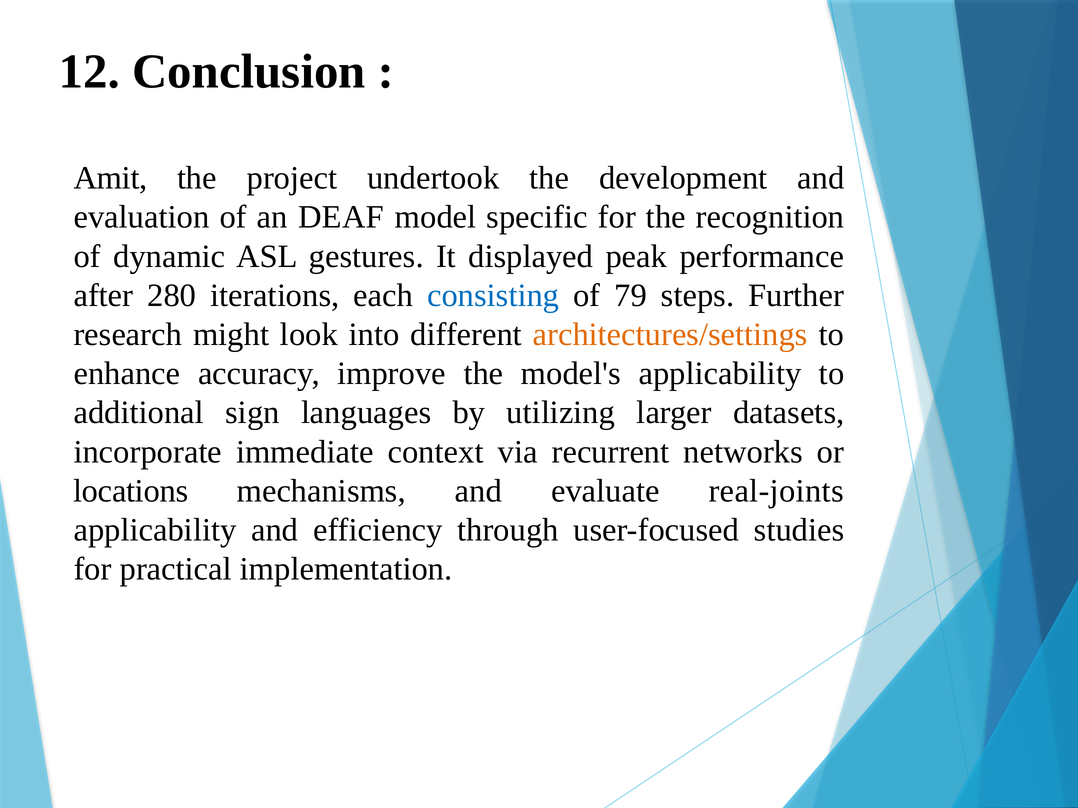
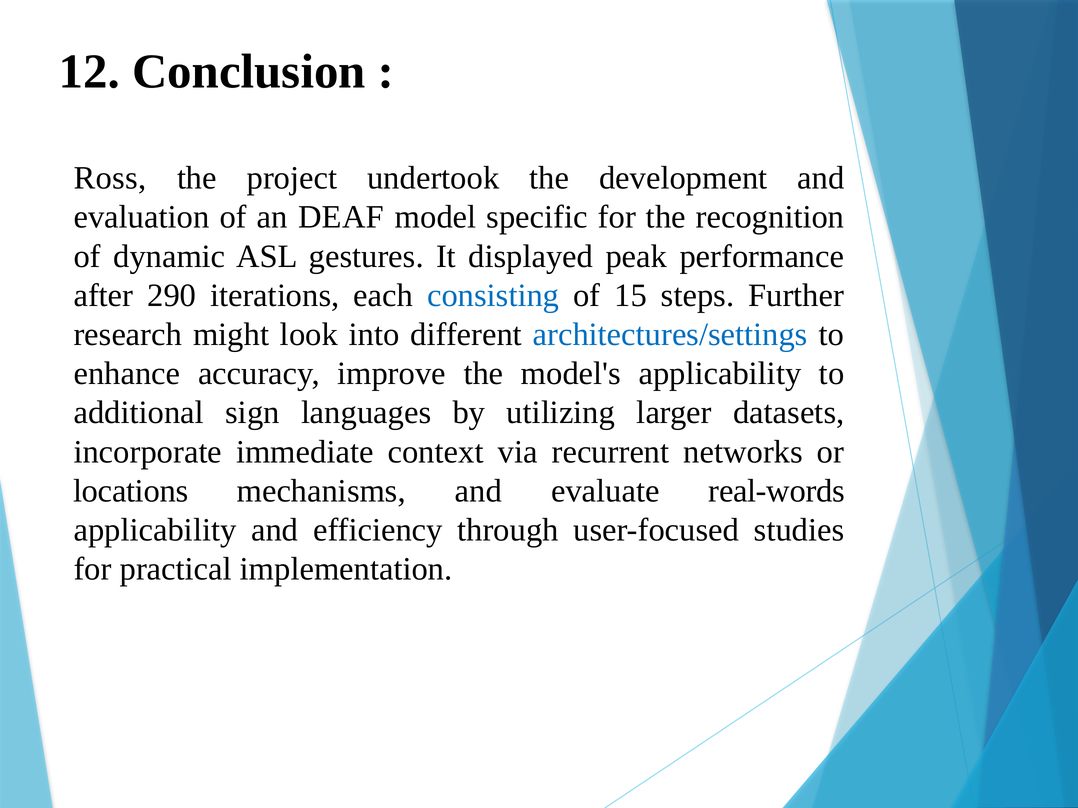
Amit: Amit -> Ross (110, 178)
280: 280 -> 290 (172, 296)
79: 79 -> 15 (631, 296)
architectures/settings colour: orange -> blue (670, 335)
real-joints: real-joints -> real-words (777, 491)
